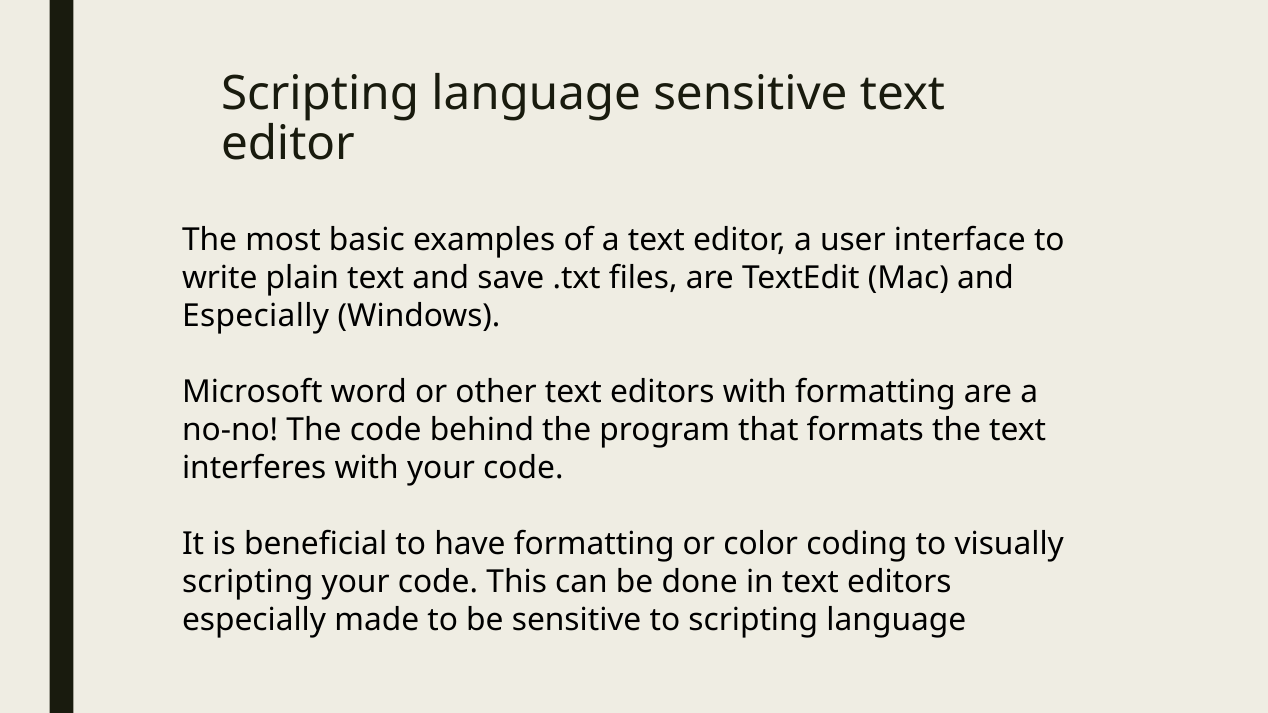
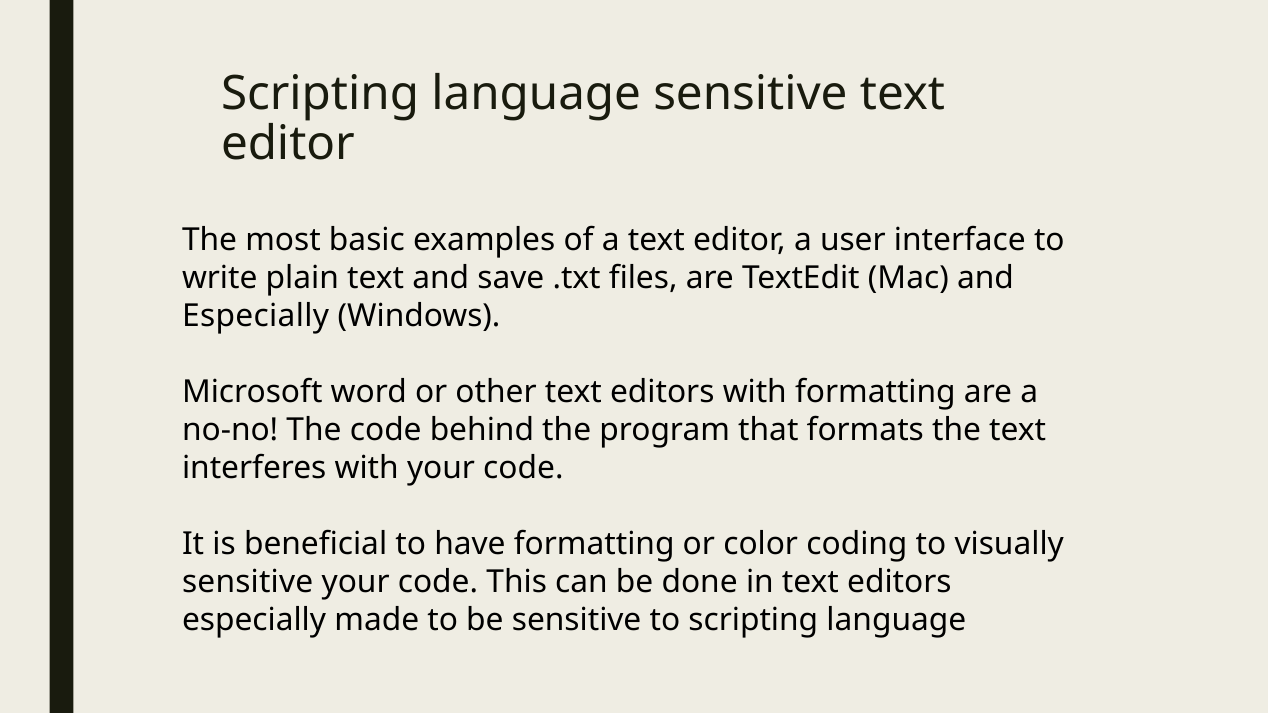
scripting: scripting -> sensitive (248, 583)
